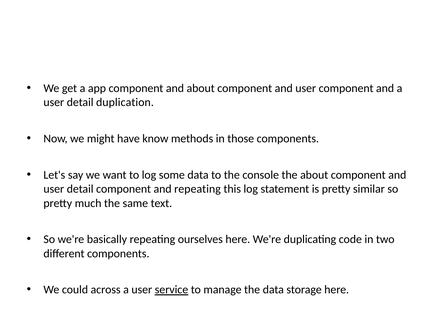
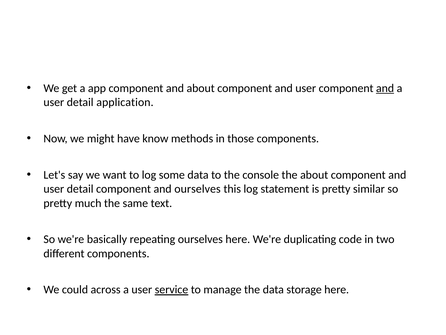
and underline: none -> present (385, 88)
duplication: duplication -> application (125, 102)
and repeating: repeating -> ourselves (198, 189)
